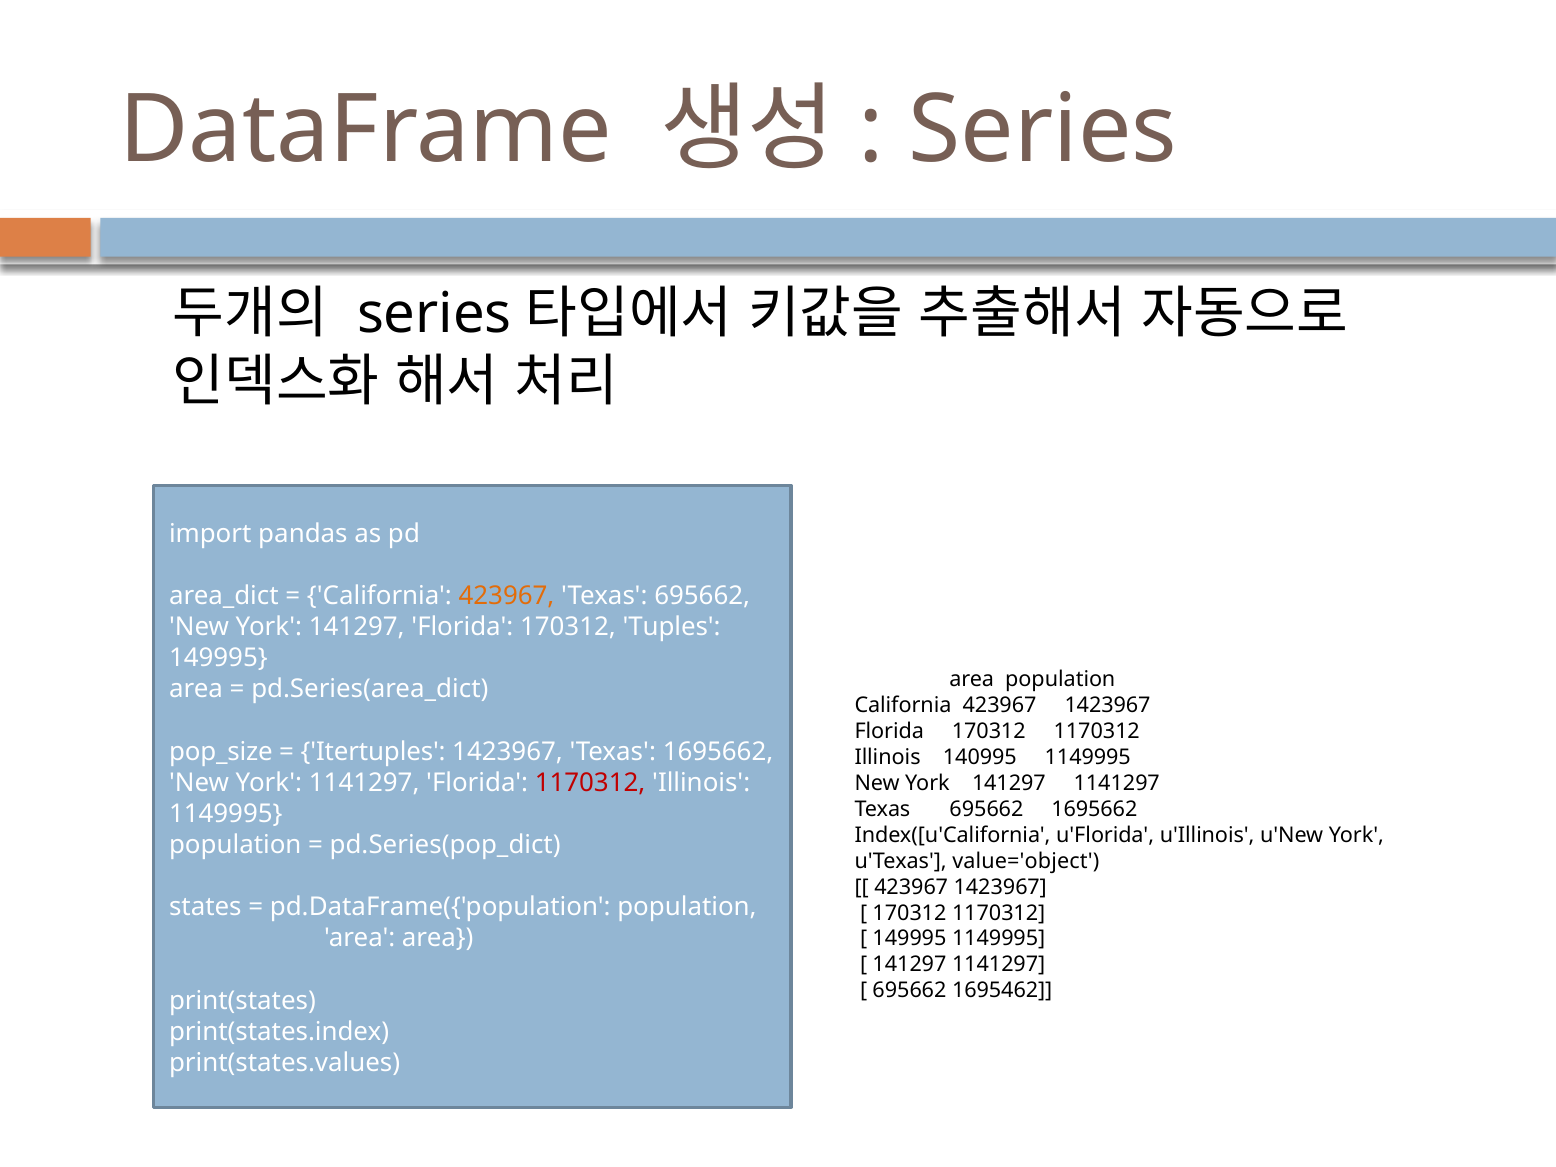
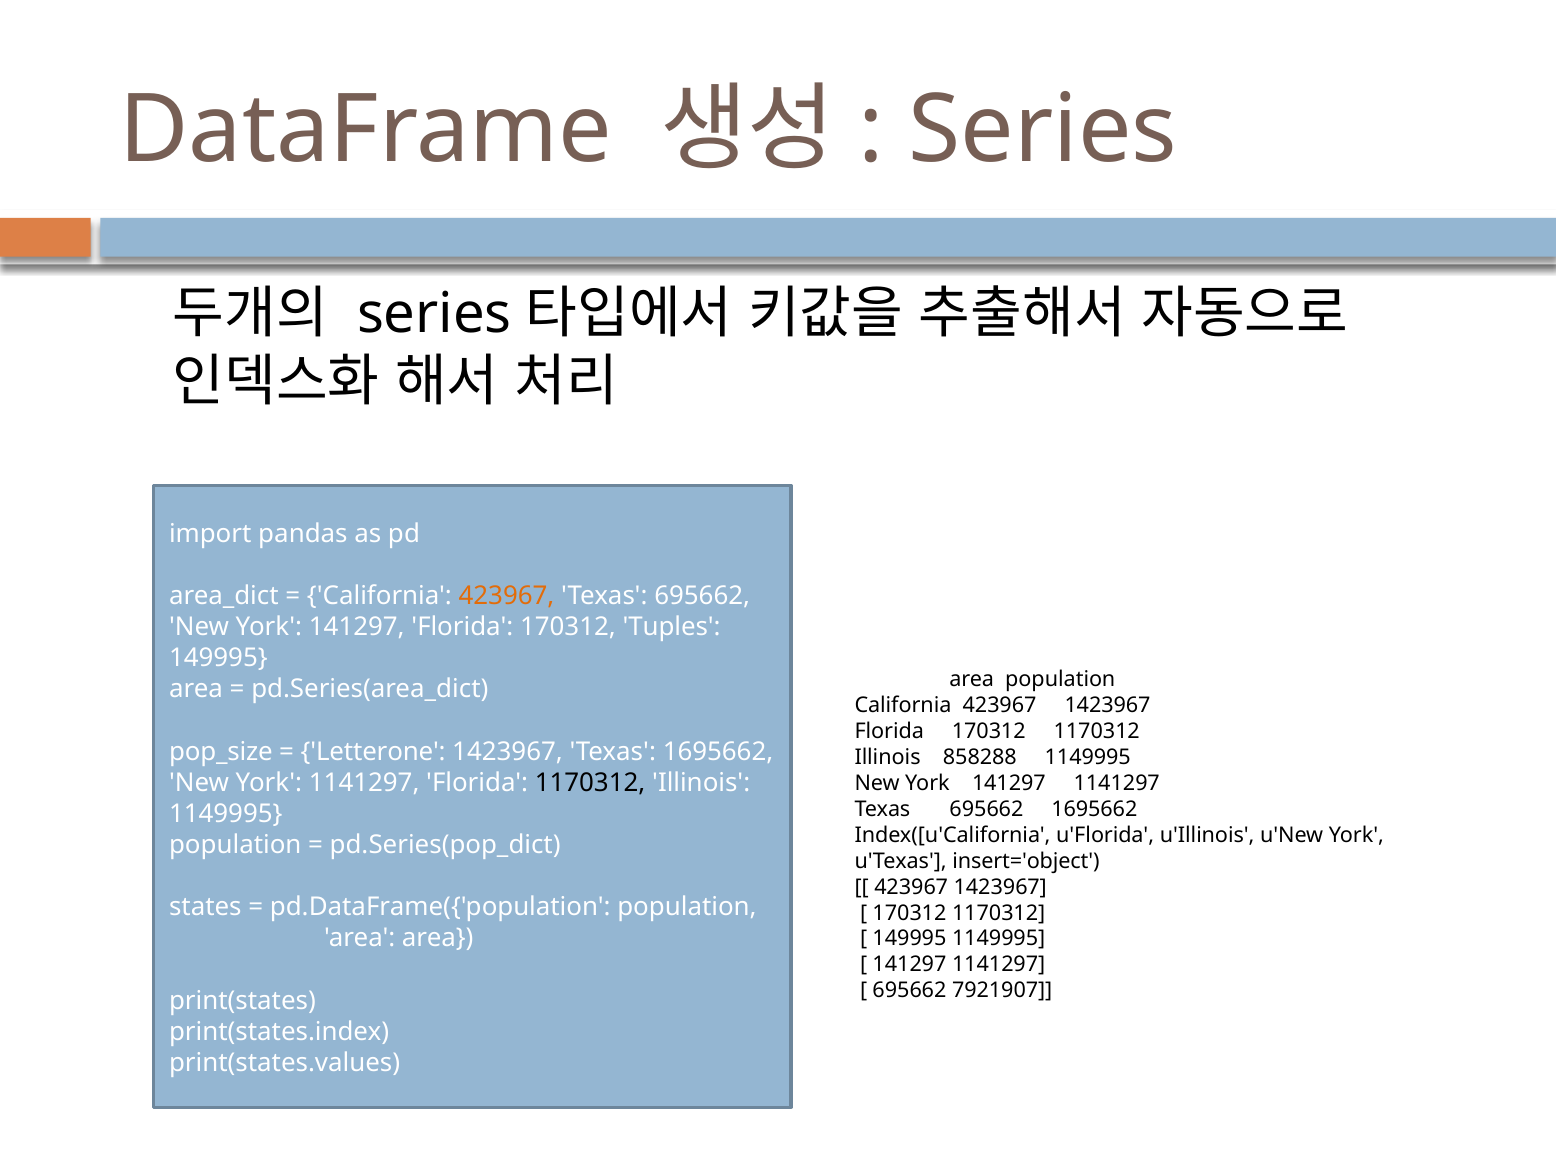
Itertuples: Itertuples -> Letterone (373, 751)
140995: 140995 -> 858288 (980, 757)
1170312 colour: red -> black (590, 783)
value='object: value='object -> insert='object (1026, 861)
1695462: 1695462 -> 7921907 (1002, 991)
